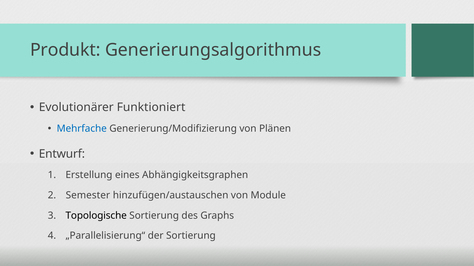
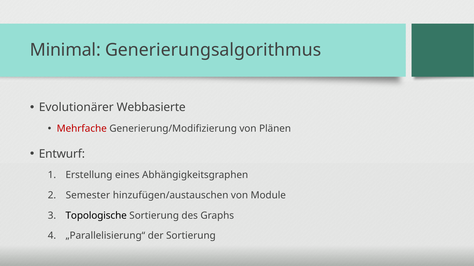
Produkt: Produkt -> Minimal (65, 50)
Funktioniert: Funktioniert -> Webbasierte (151, 108)
Mehrfache colour: blue -> red (82, 129)
